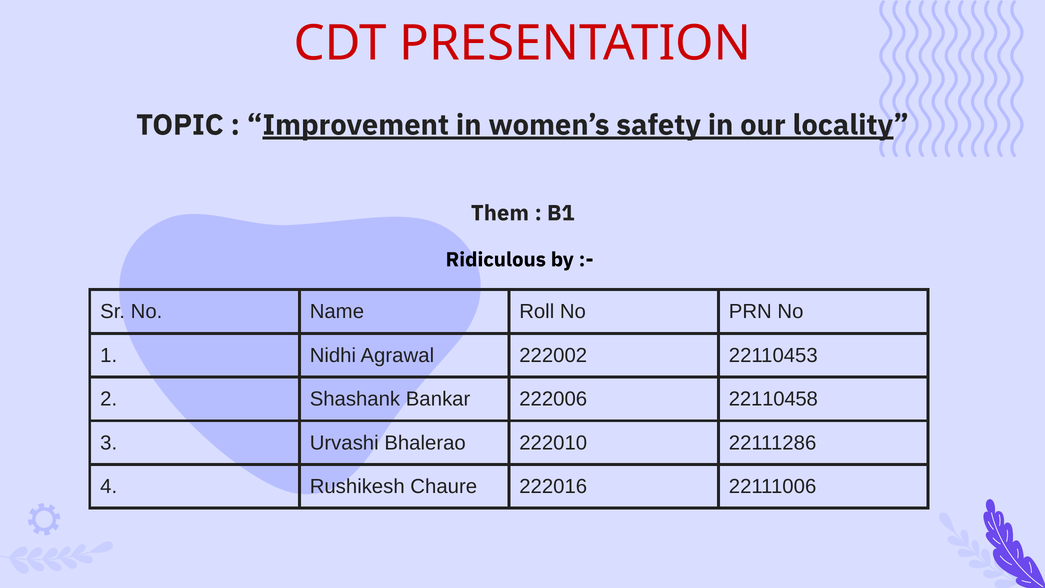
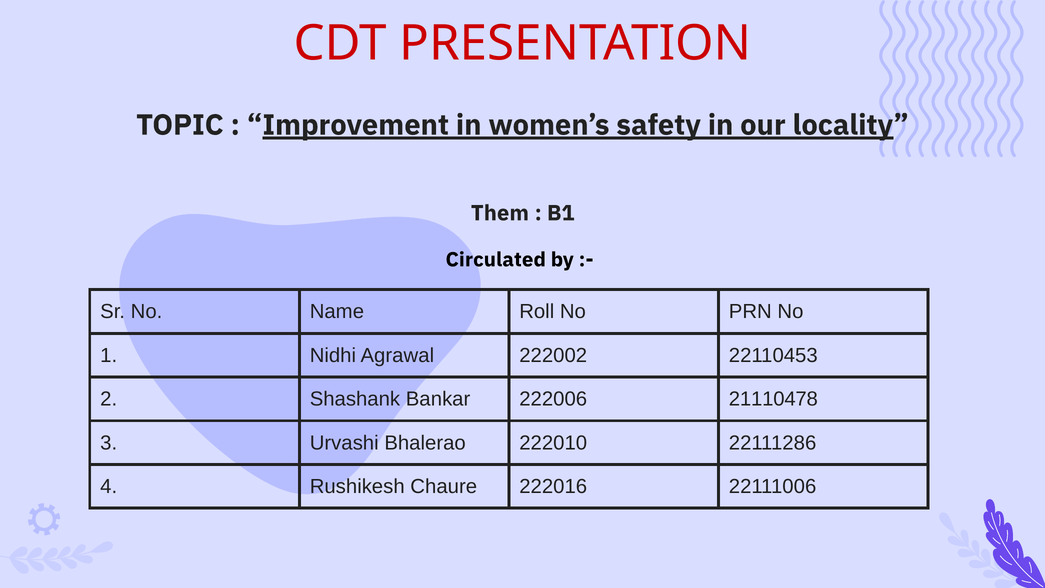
Ridiculous: Ridiculous -> Circulated (496, 260)
22110458: 22110458 -> 21110478 (773, 399)
